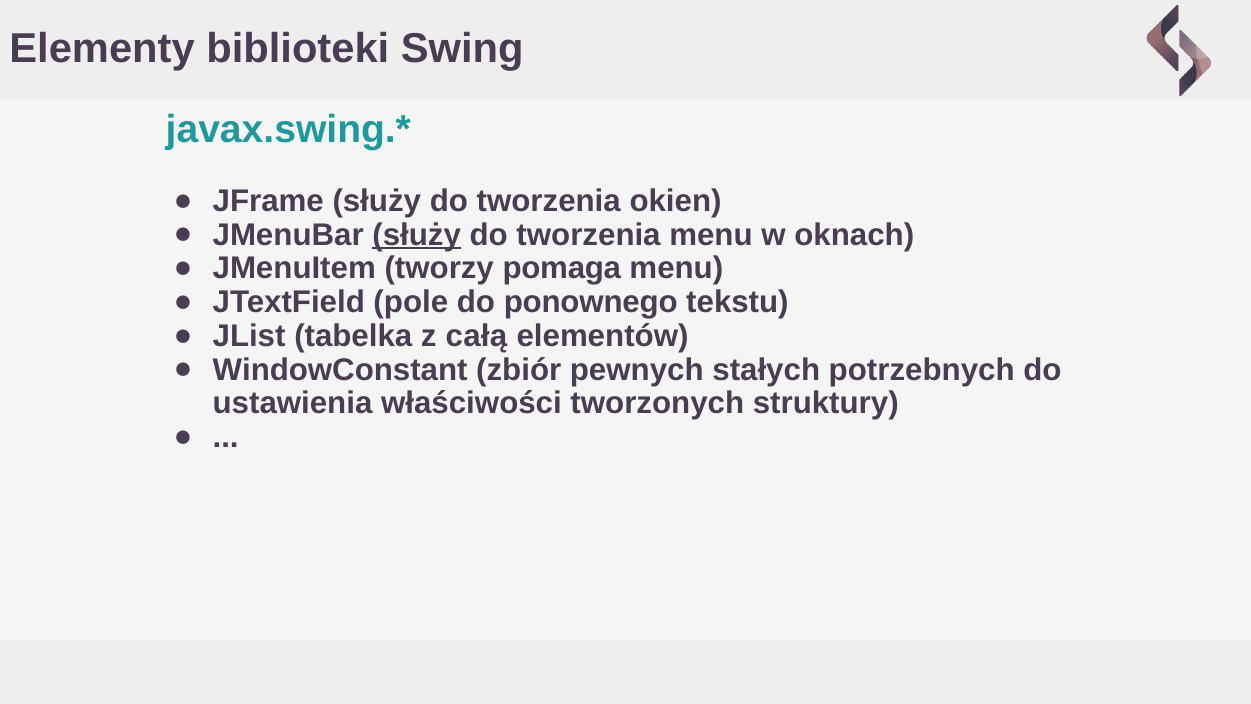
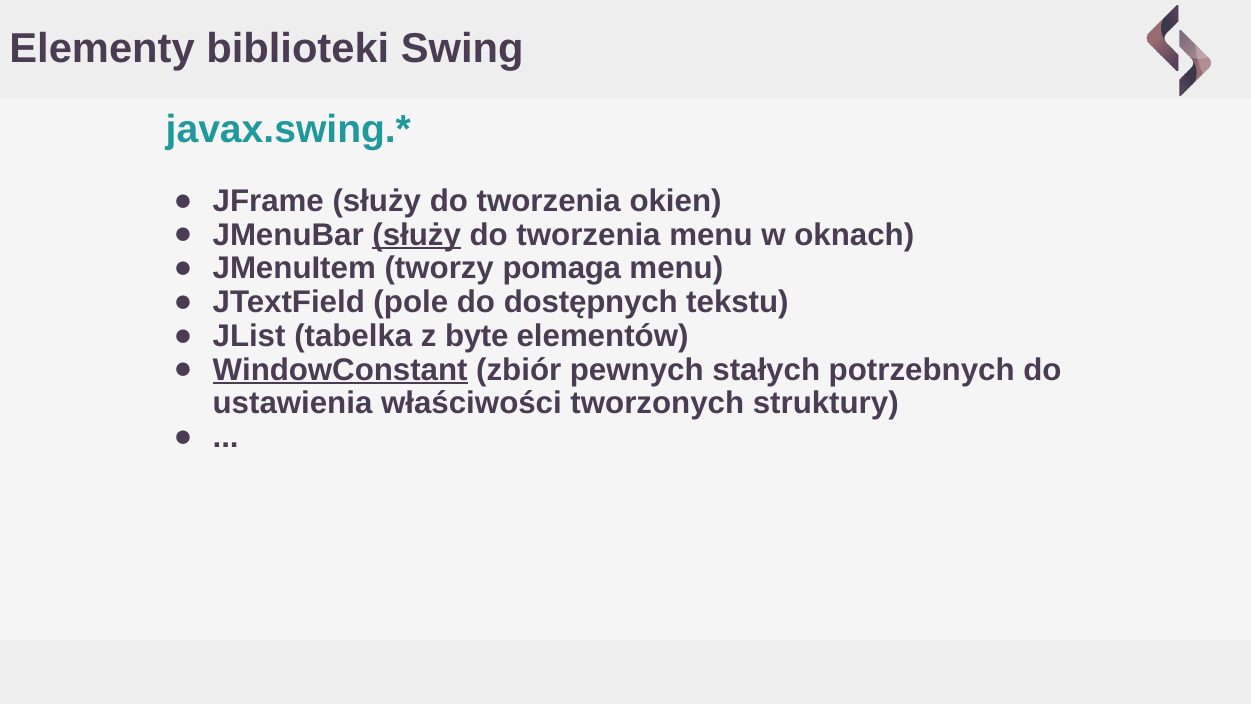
ponownego: ponownego -> dostępnych (591, 302)
całą: całą -> byte (477, 336)
WindowConstant underline: none -> present (340, 370)
